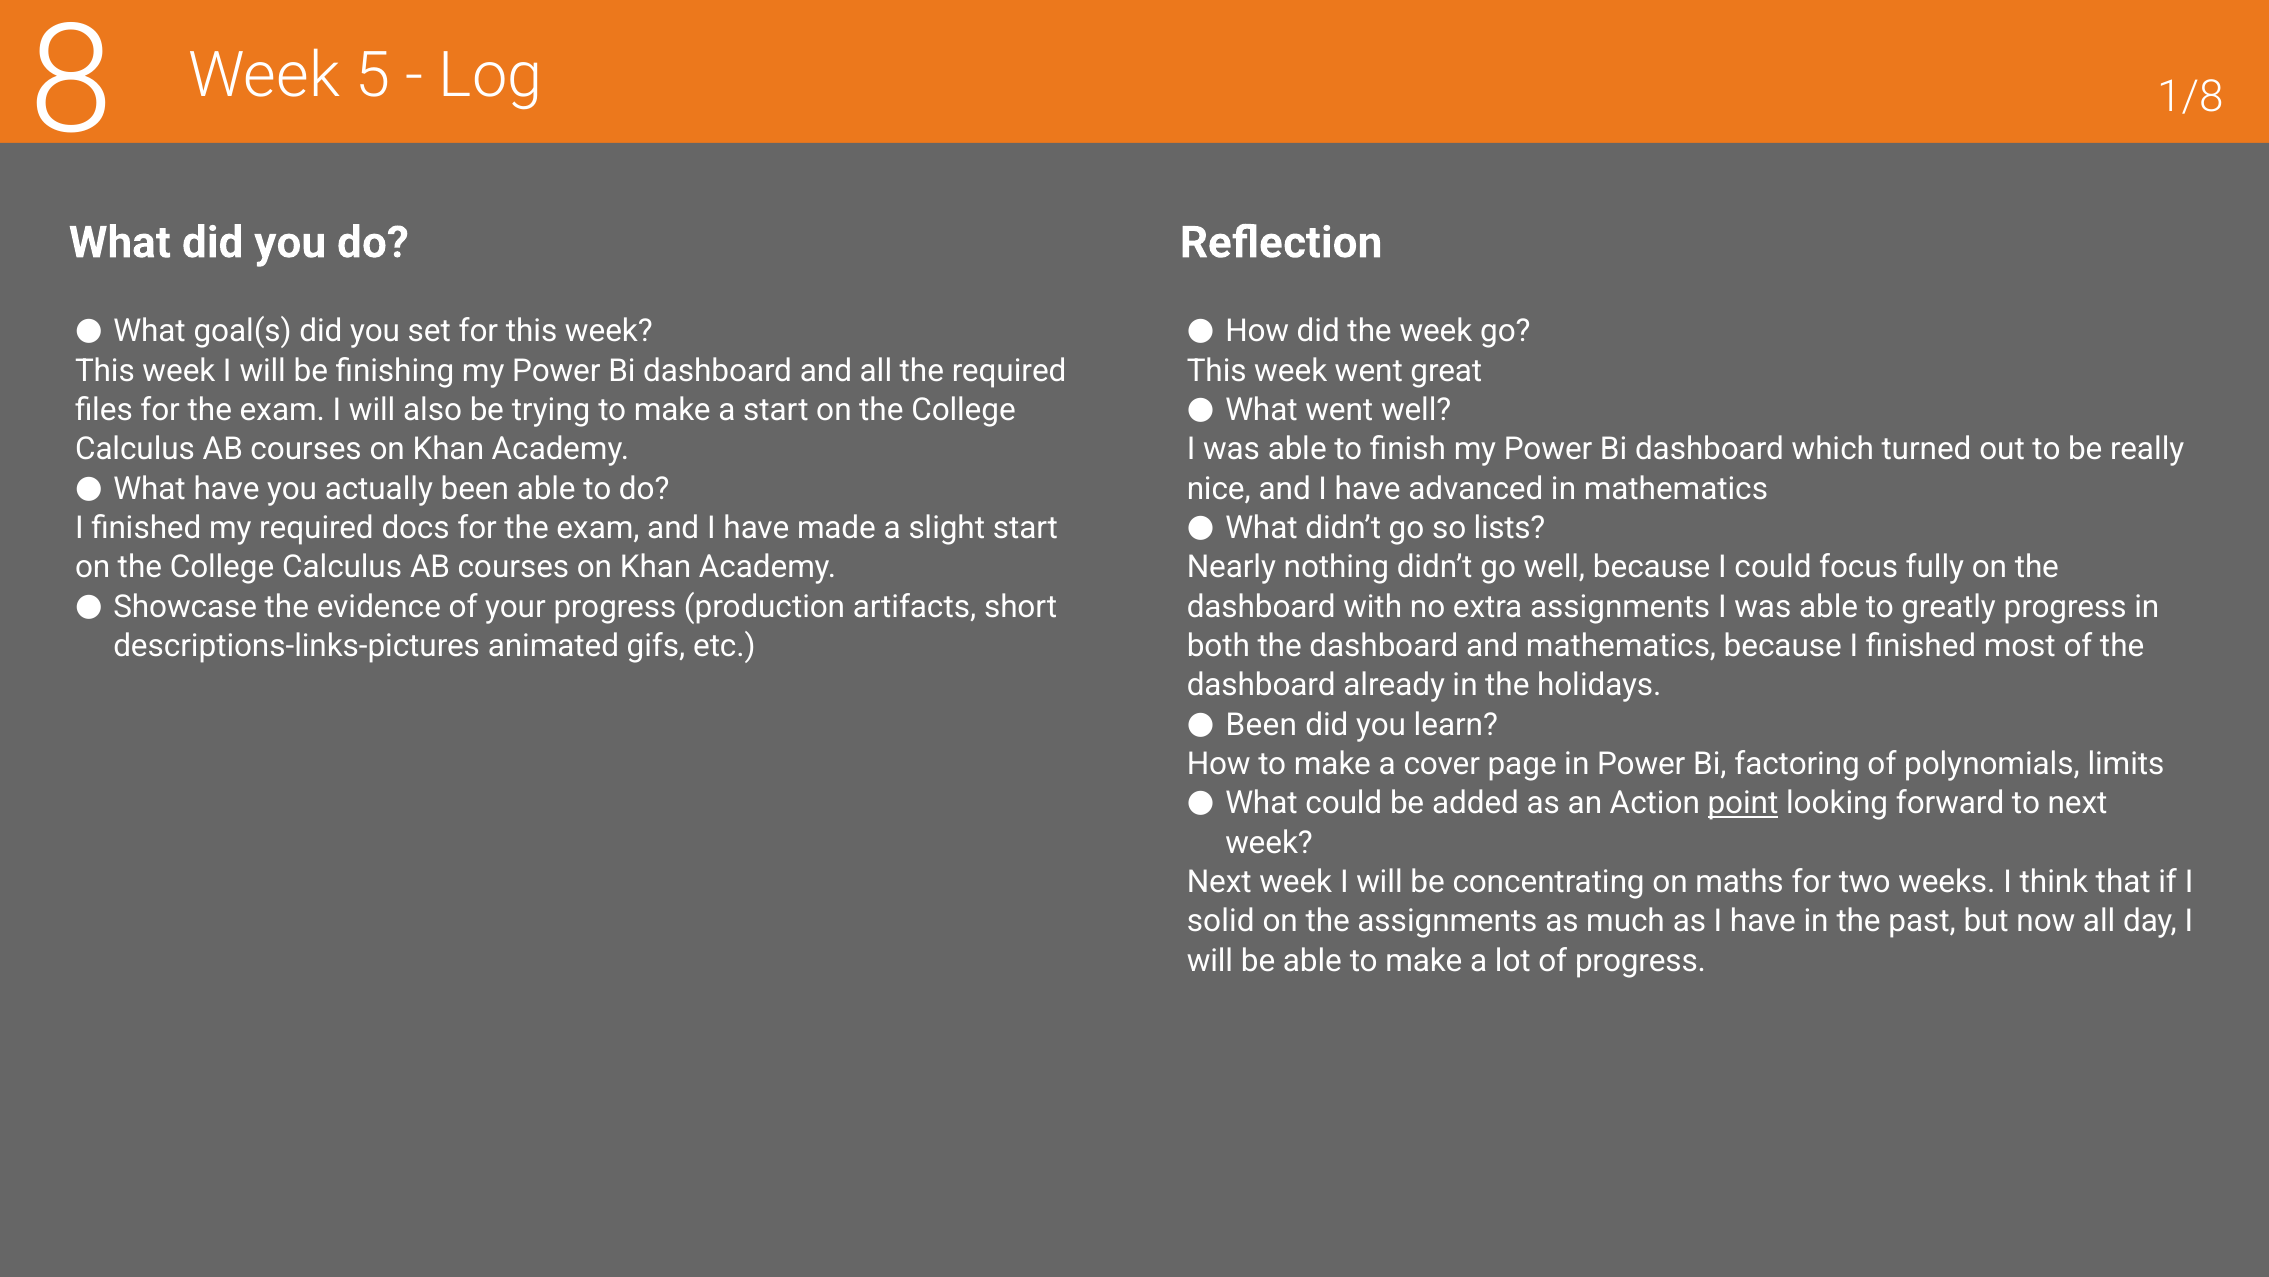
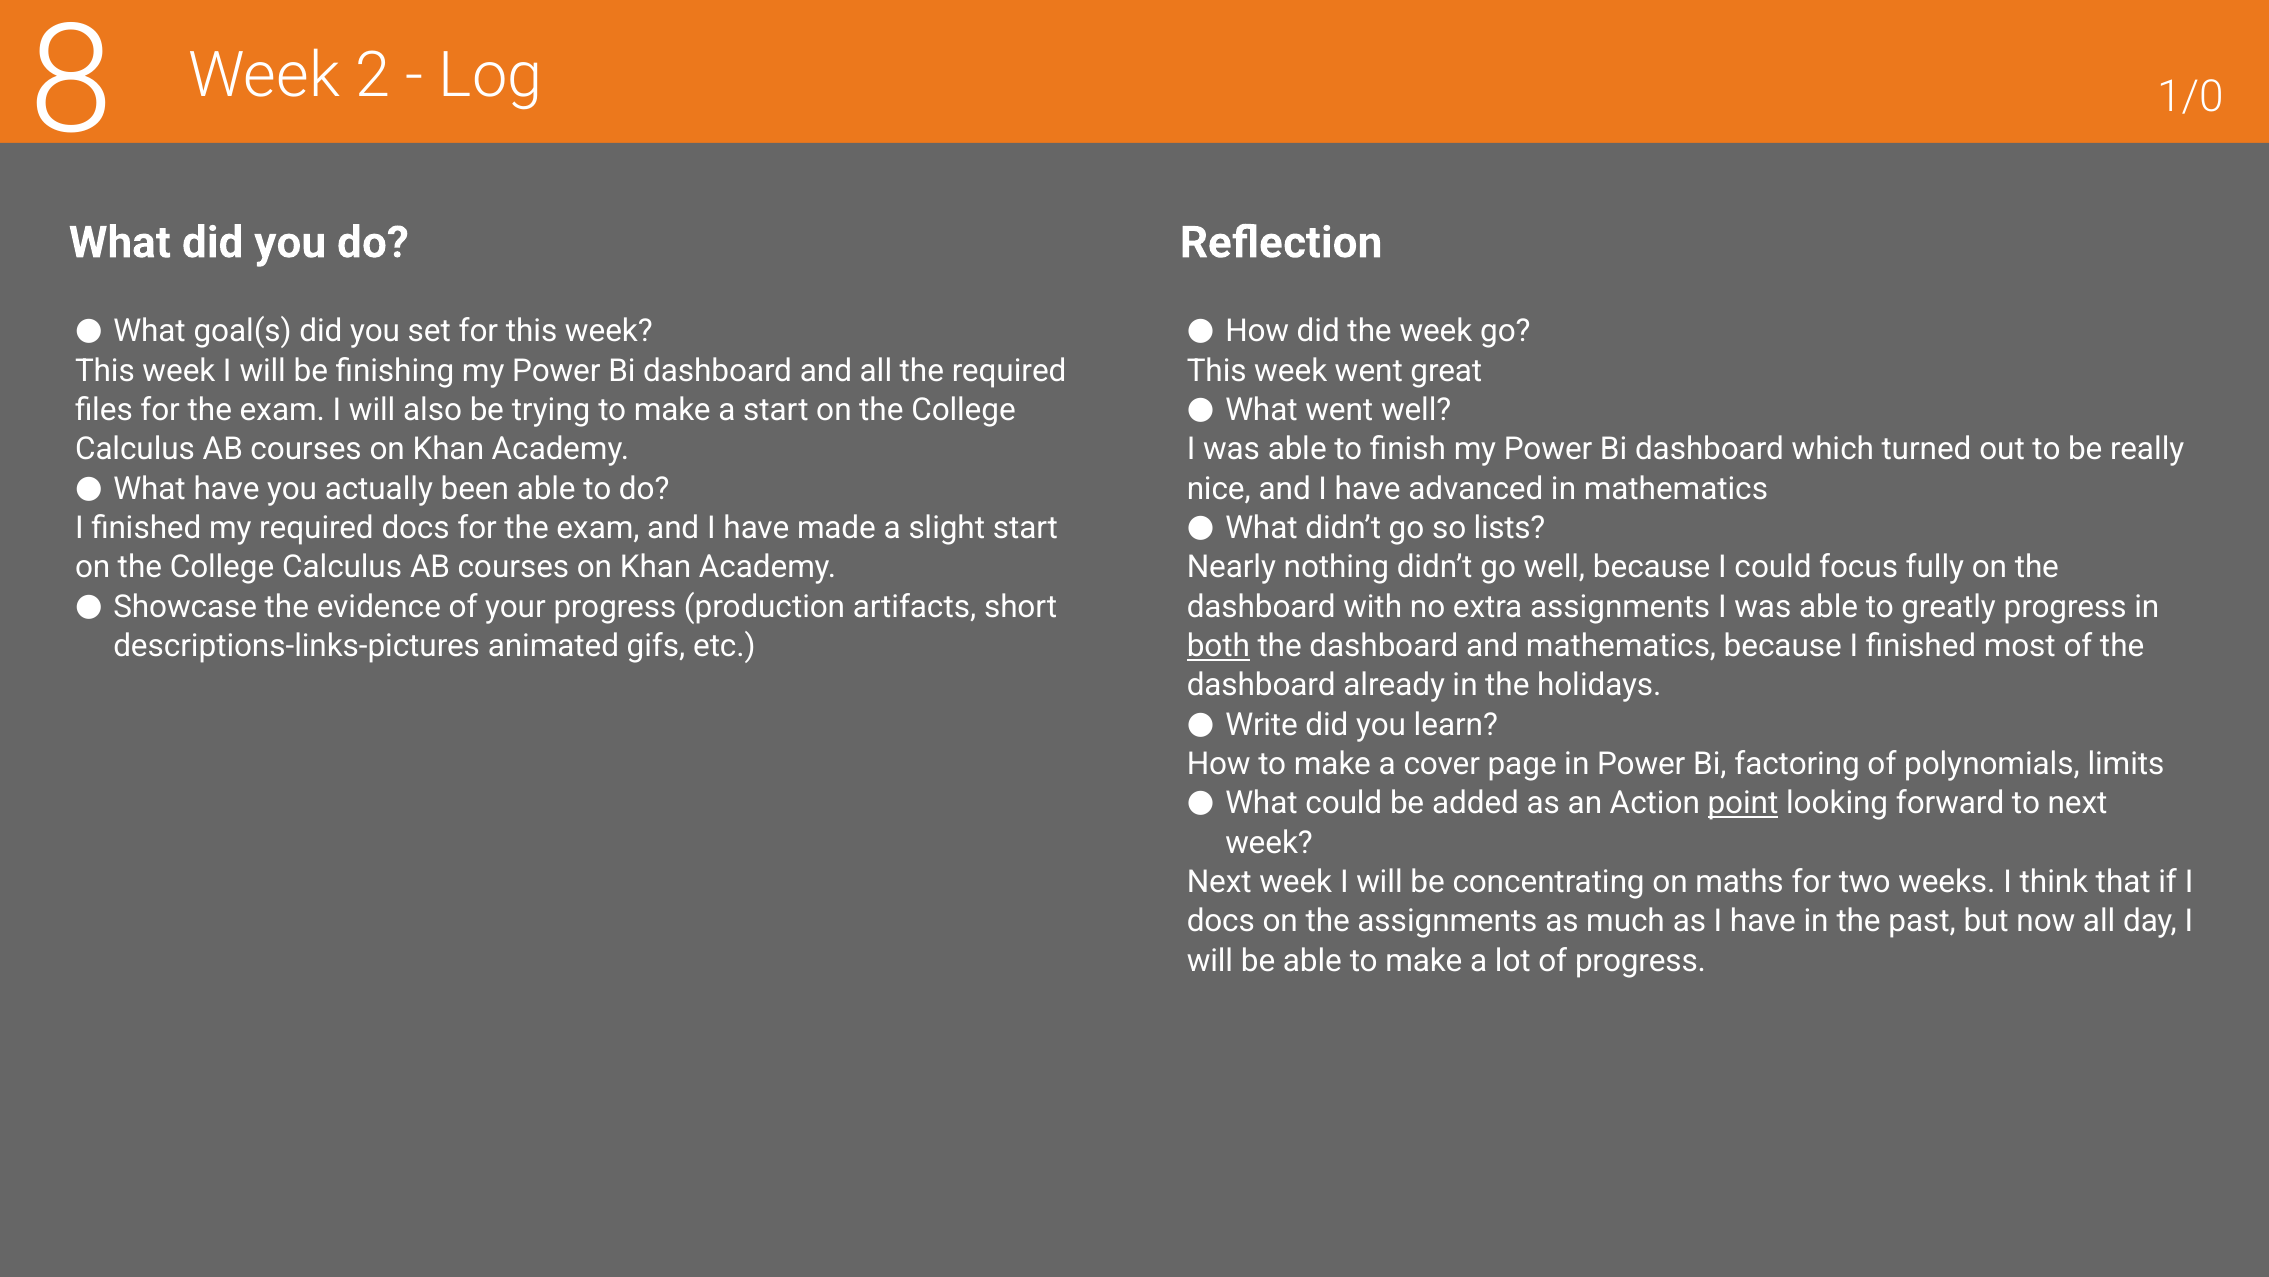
5: 5 -> 2 (373, 75)
1/8: 1/8 -> 1/0 (2190, 96)
both underline: none -> present (1218, 646)
Been: Been -> Write (1262, 724)
solid: solid -> docs (1221, 921)
